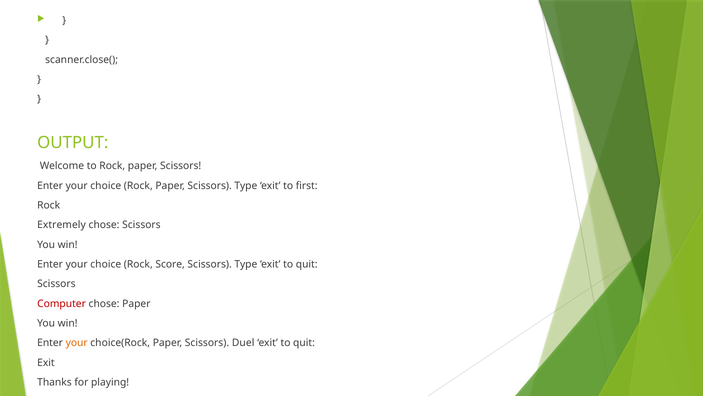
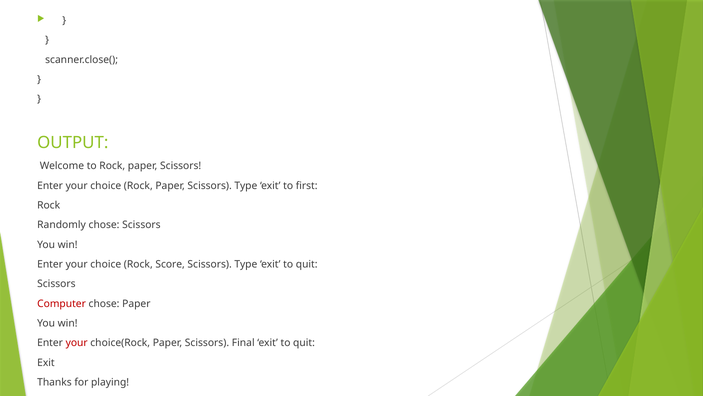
Extremely: Extremely -> Randomly (62, 225)
your colour: orange -> red (77, 342)
Duel: Duel -> Final (243, 342)
